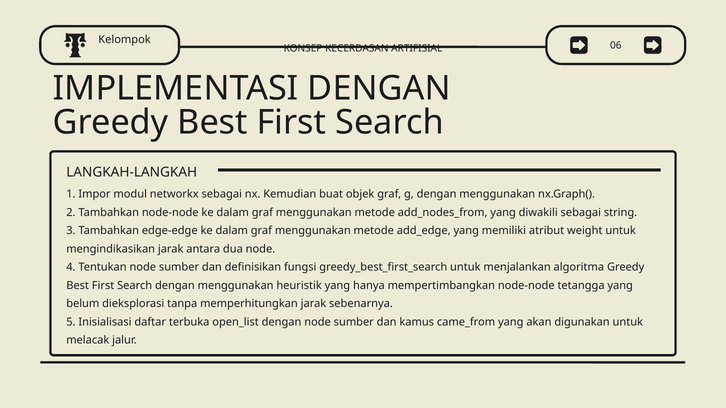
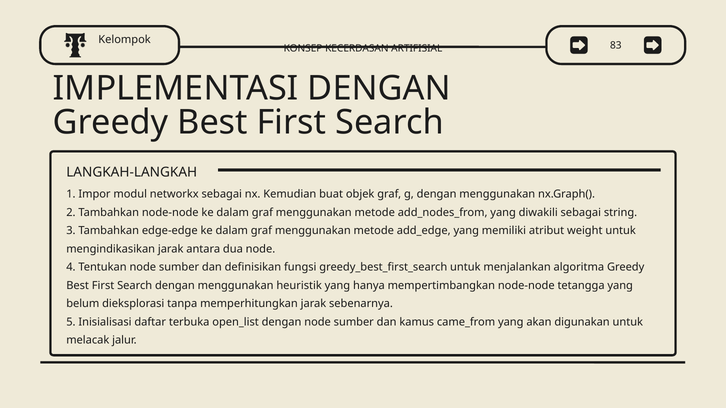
06: 06 -> 83 (616, 45)
